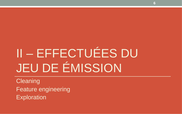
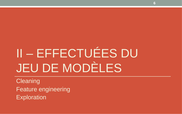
ÉMISSION: ÉMISSION -> MODÈLES (92, 68)
